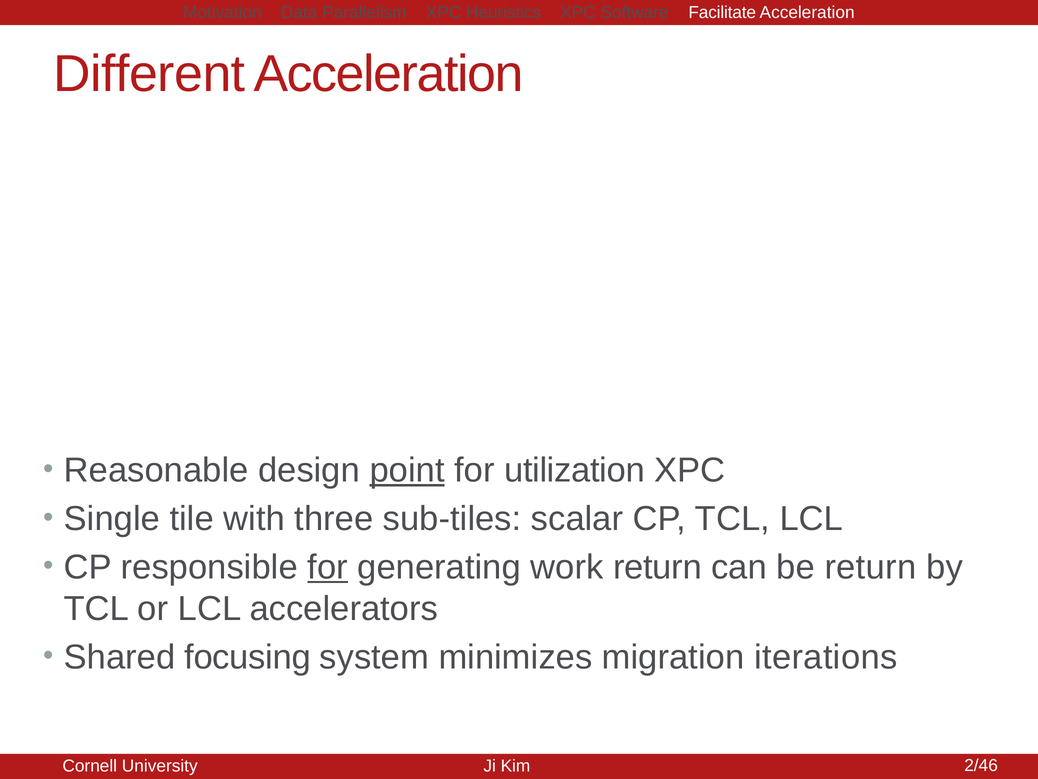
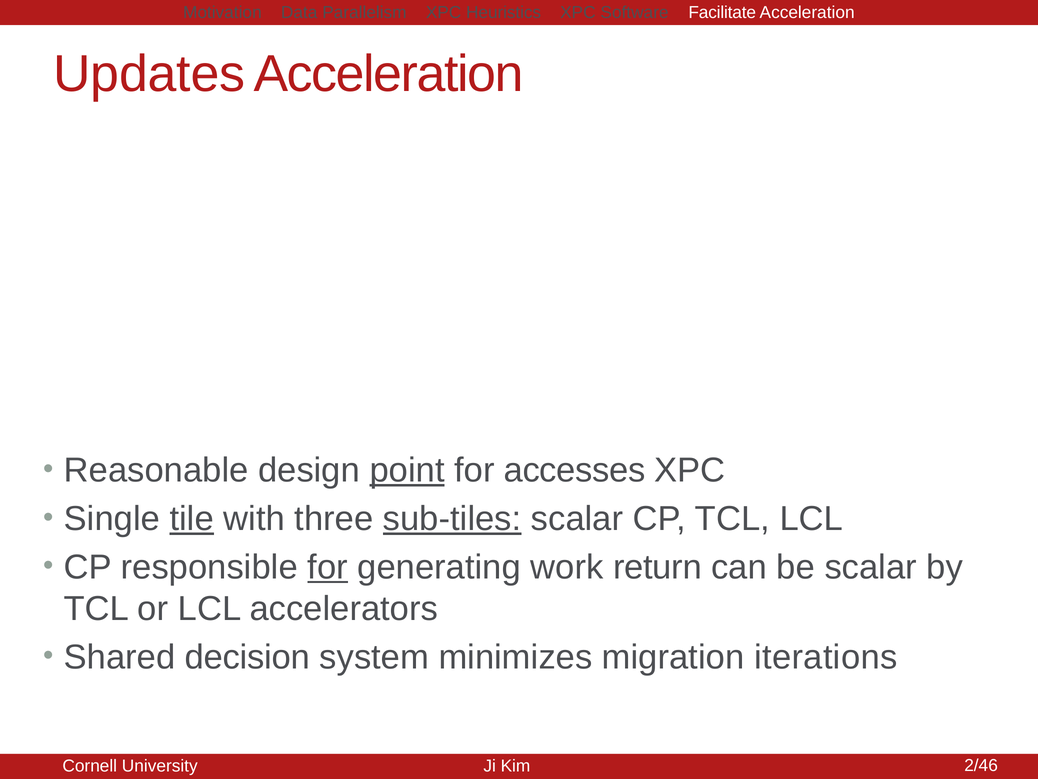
Different: Different -> Updates (149, 74)
utilization: utilization -> accesses (575, 470)
tile underline: none -> present (192, 518)
sub-tiles underline: none -> present (452, 518)
be return: return -> scalar (871, 567)
focusing: focusing -> decision (248, 657)
